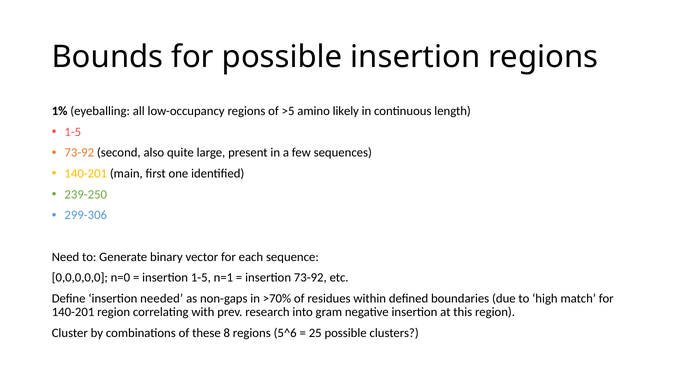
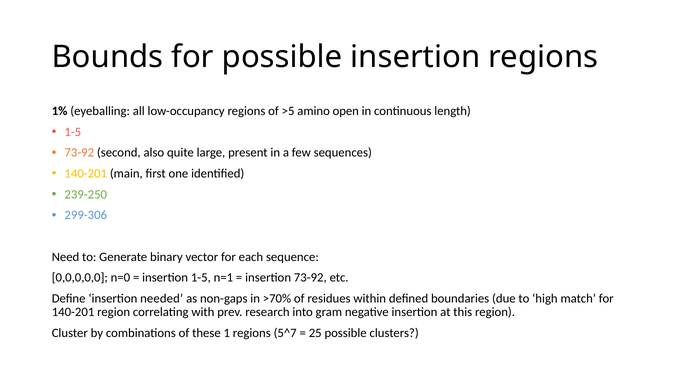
likely: likely -> open (346, 111)
8: 8 -> 1 (227, 333)
5^6: 5^6 -> 5^7 (285, 333)
